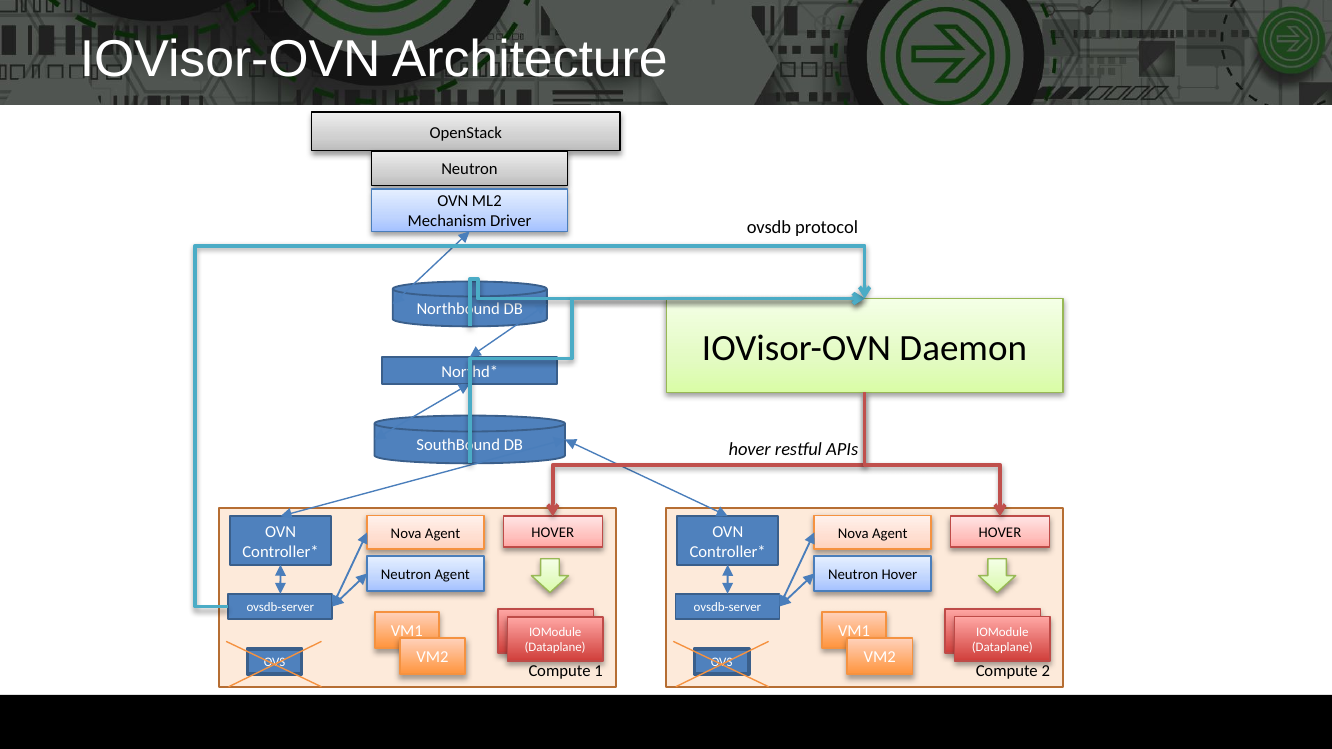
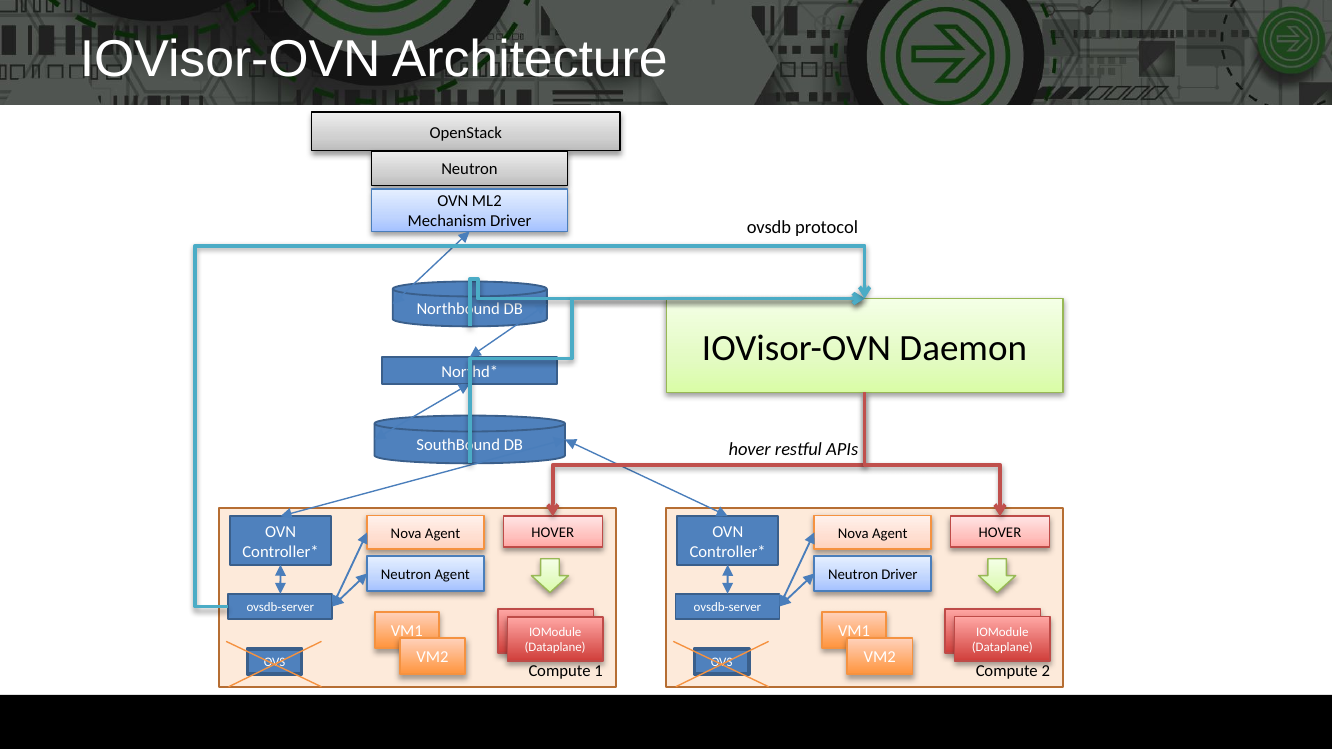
Hover: Hover -> Driver (899, 575)
